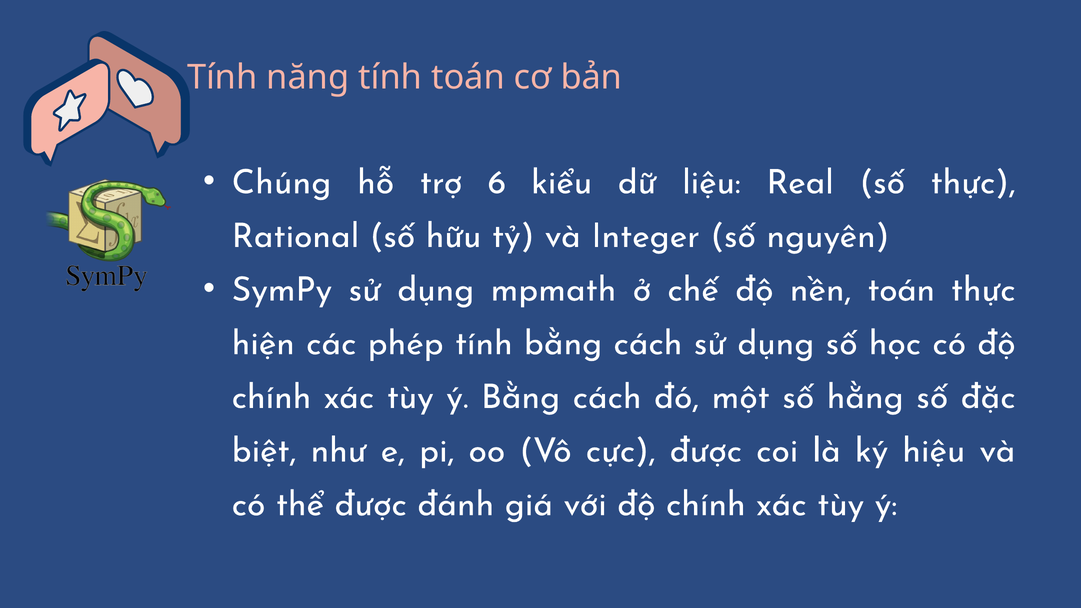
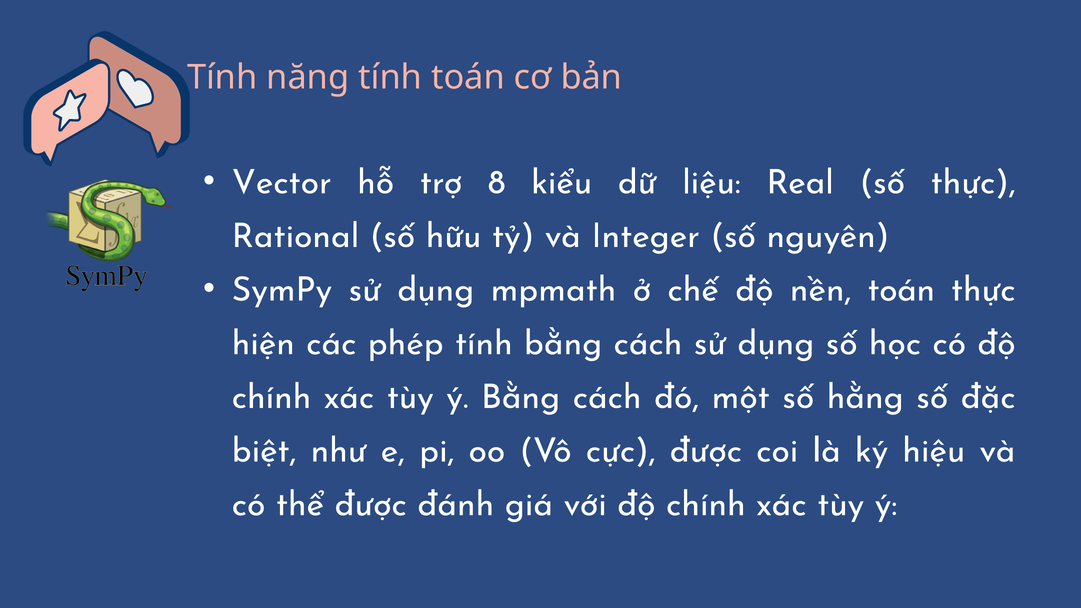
Chúng: Chúng -> Vector (282, 182)
6: 6 -> 8 (497, 182)
